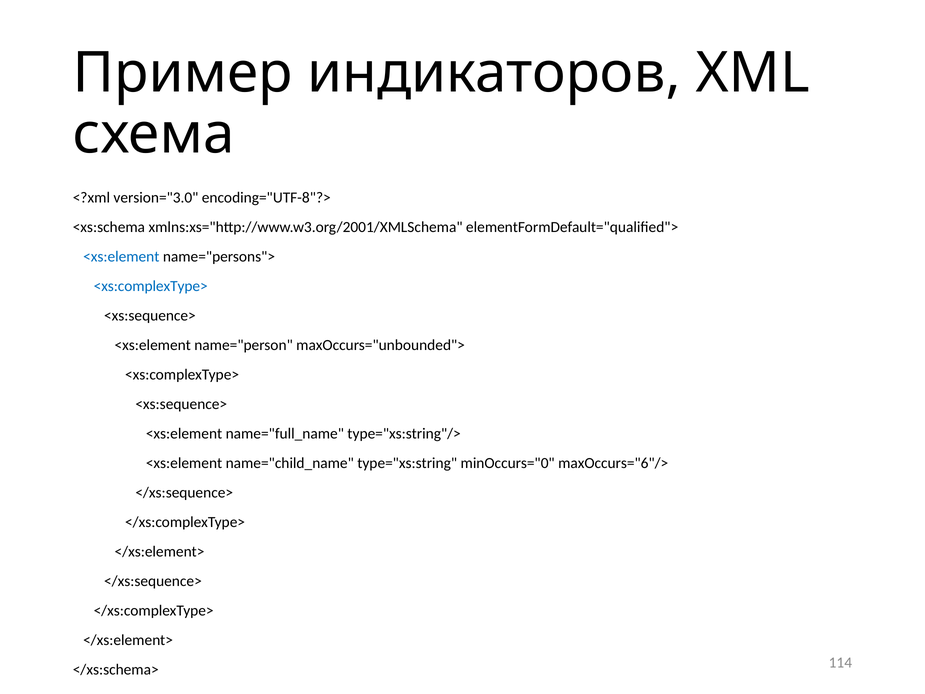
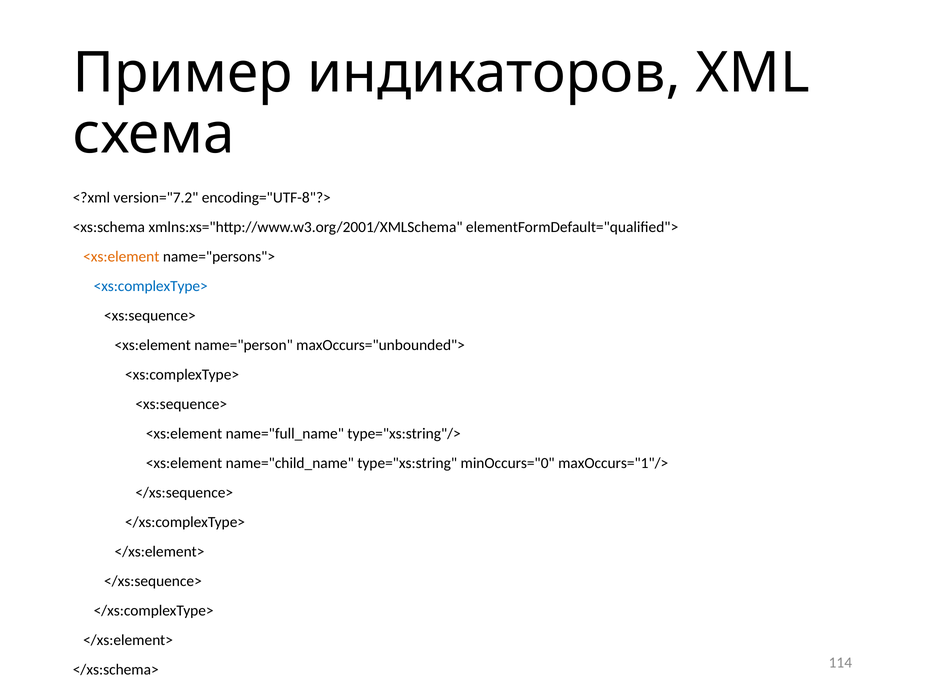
version="3.0: version="3.0 -> version="7.2 (156, 198)
<xs:element colour: blue -> orange (121, 257)
maxOccurs="6"/>: maxOccurs="6"/> -> maxOccurs="1"/> (613, 463)
